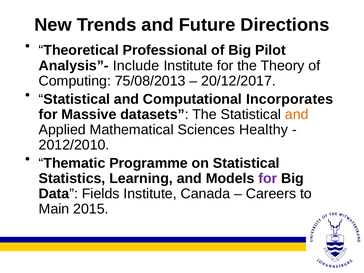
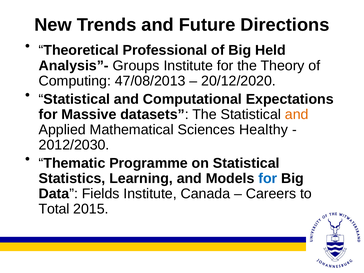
Pilot: Pilot -> Held (270, 50)
Include: Include -> Groups (136, 66)
75/08/2013: 75/08/2013 -> 47/08/2013 (150, 81)
20/12/2017: 20/12/2017 -> 20/12/2020 (239, 81)
Incorporates: Incorporates -> Expectations (290, 99)
2012/2010: 2012/2010 -> 2012/2030 (74, 145)
for colour: purple -> blue (268, 178)
Main: Main -> Total (54, 209)
